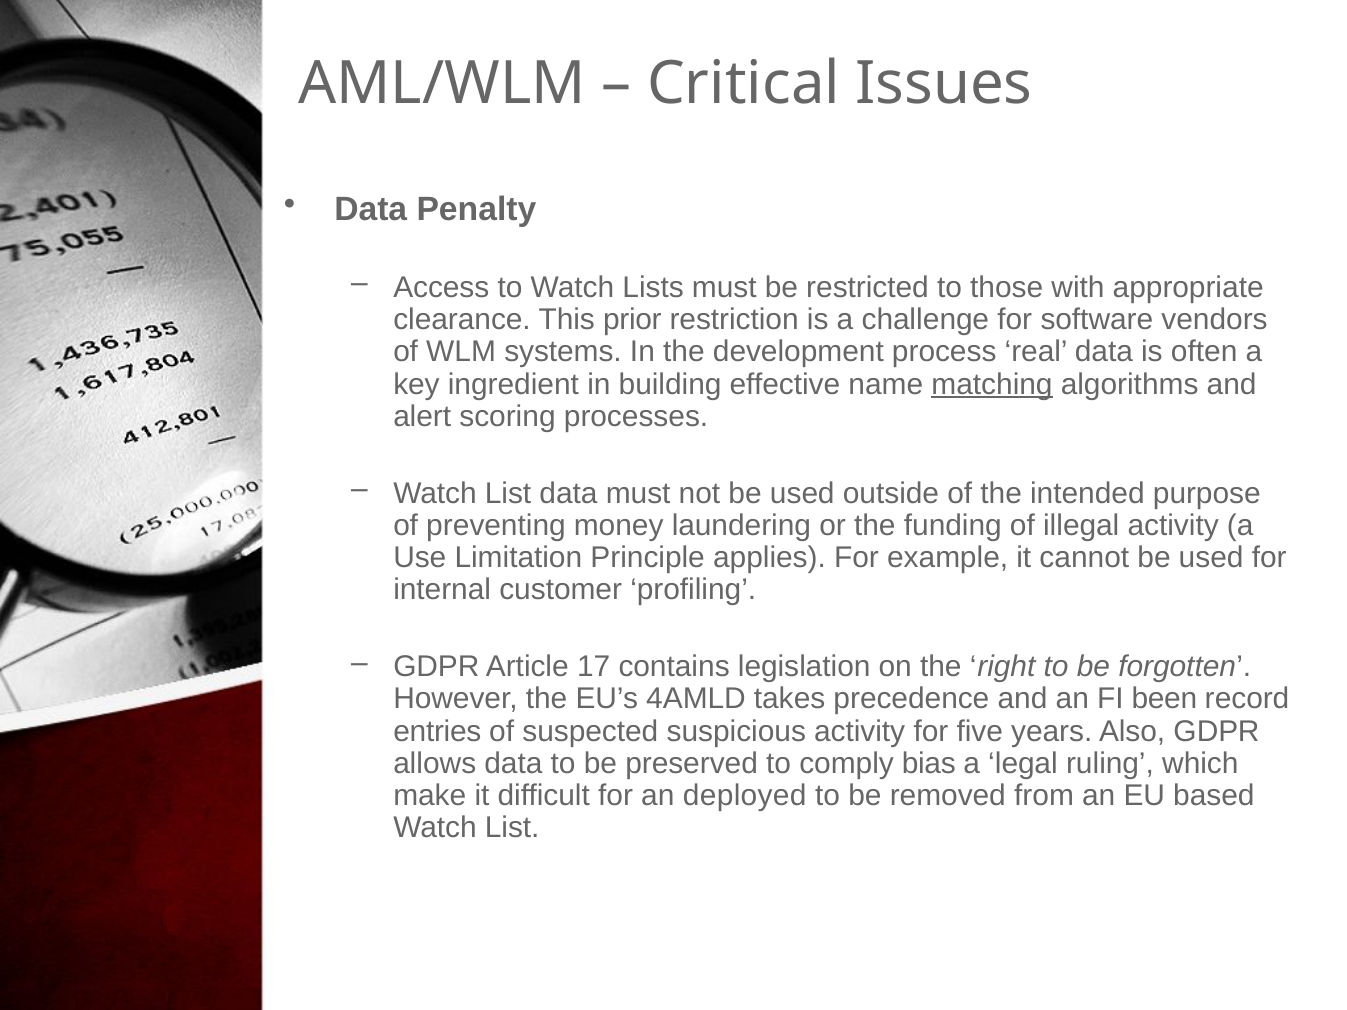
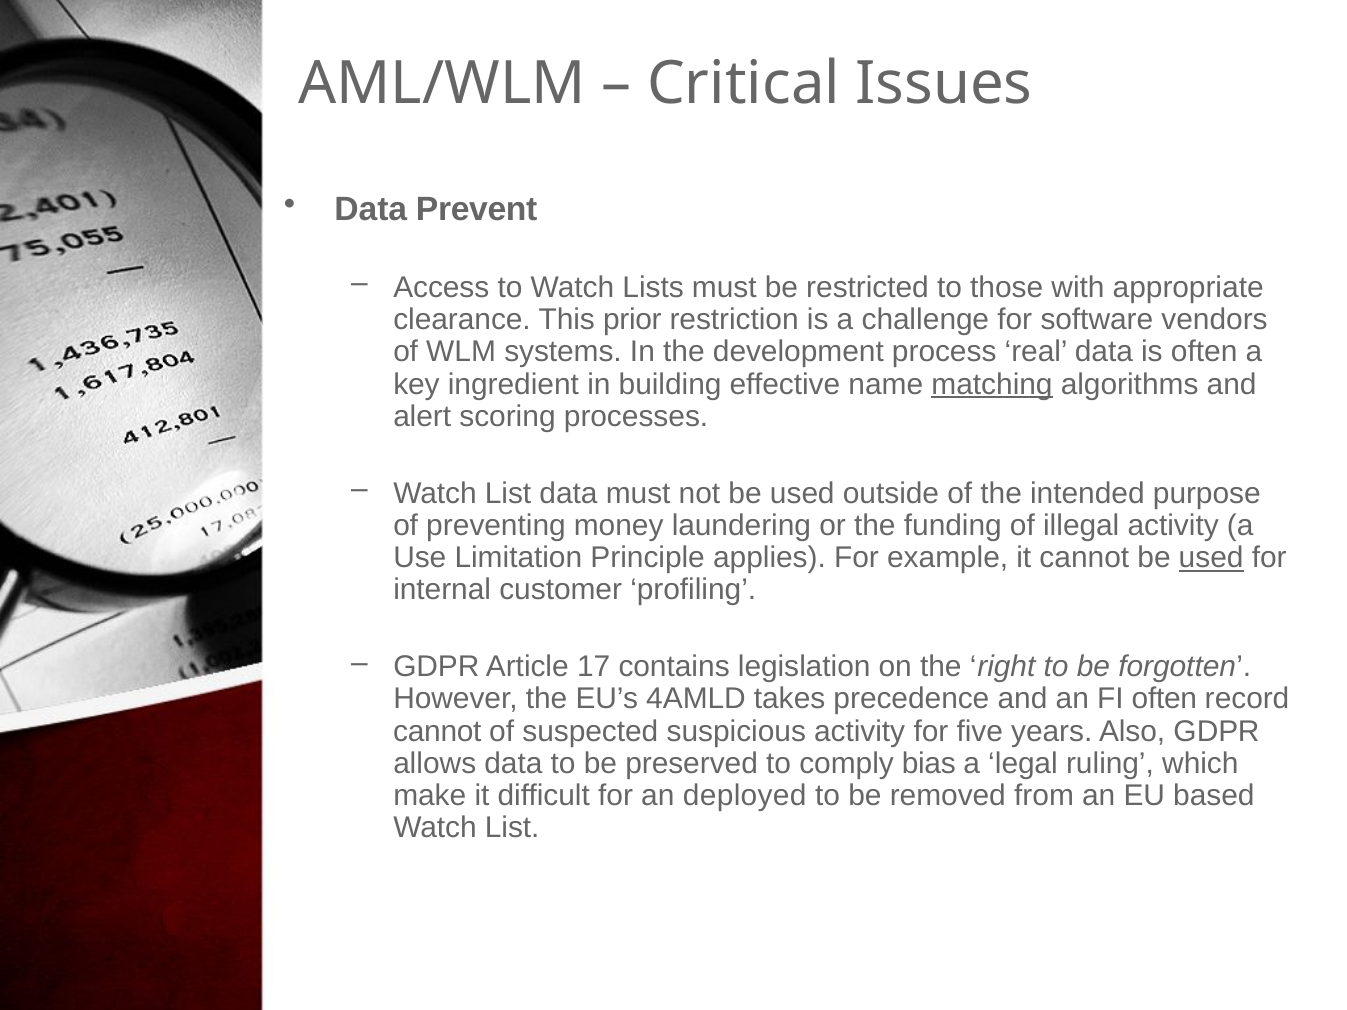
Penalty: Penalty -> Prevent (477, 209)
used underline: none -> present (1211, 558)
FI been: been -> often (1164, 699)
entries: entries -> cannot (437, 731)
